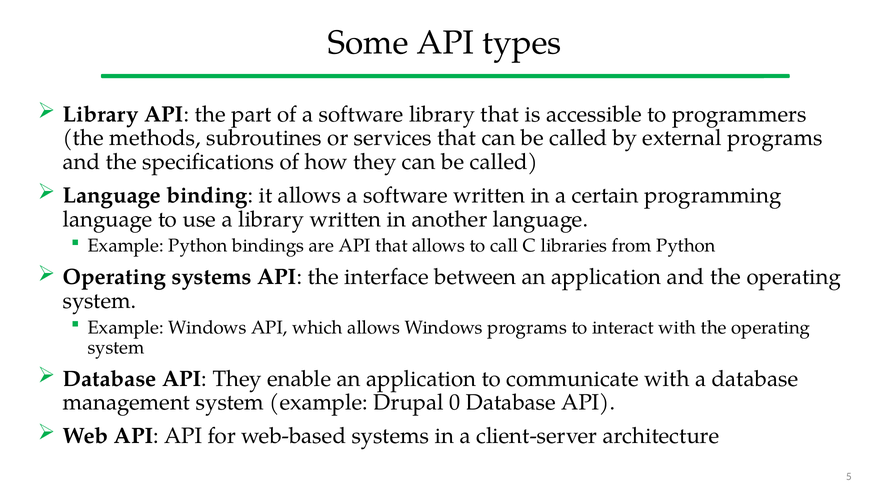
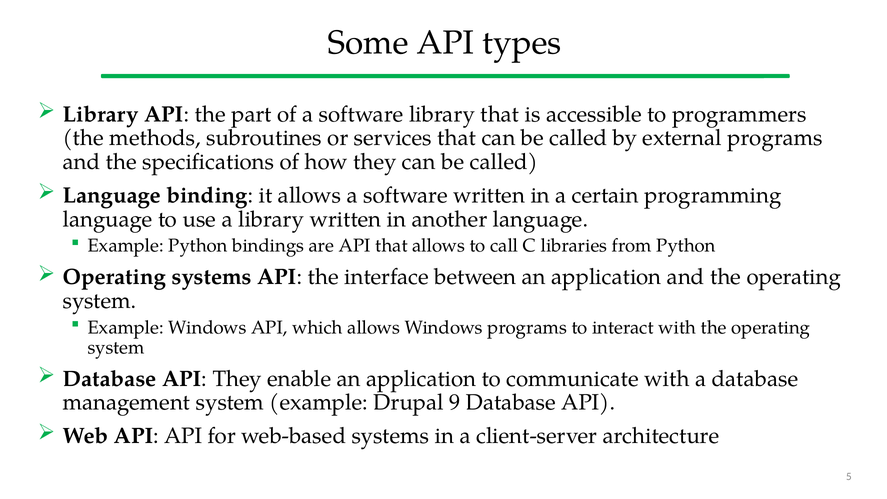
0: 0 -> 9 (455, 403)
